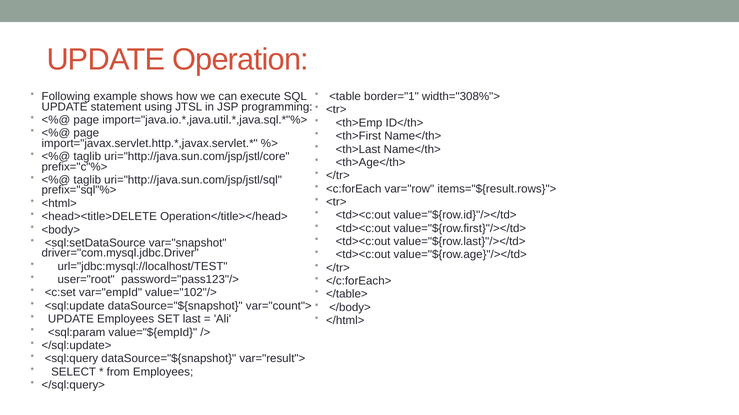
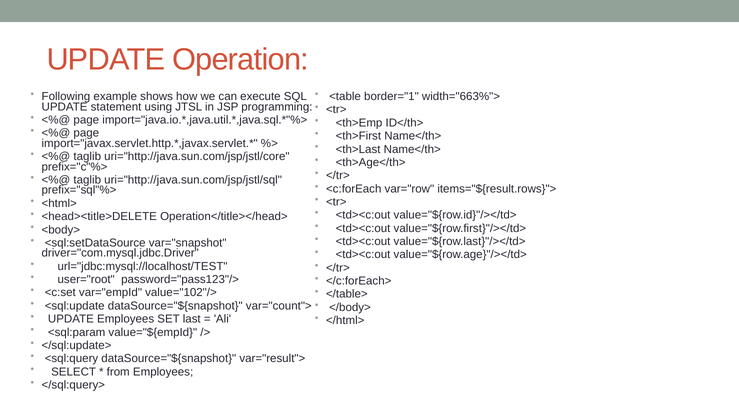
width="308%">: width="308%"> -> width="663%"> (461, 97)
